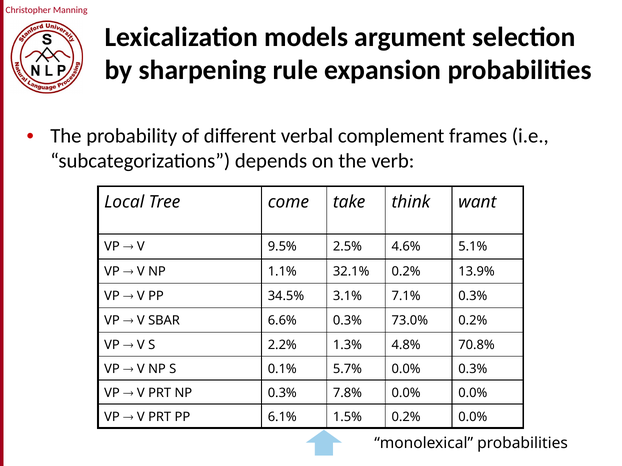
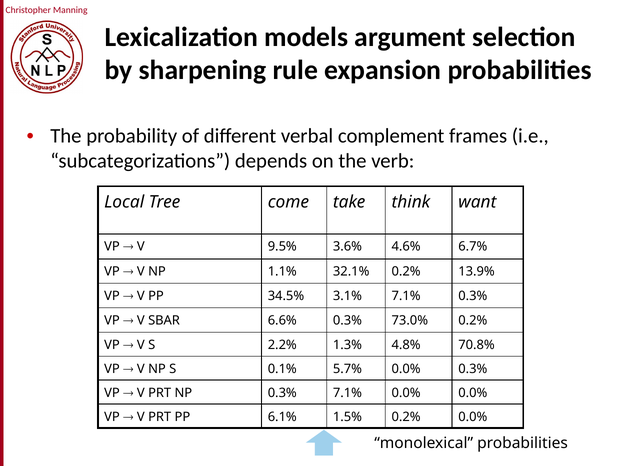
2.5%: 2.5% -> 3.6% (347, 247)
5.1%: 5.1% -> 6.7% (473, 247)
0.3% 7.8%: 7.8% -> 7.1% (347, 393)
